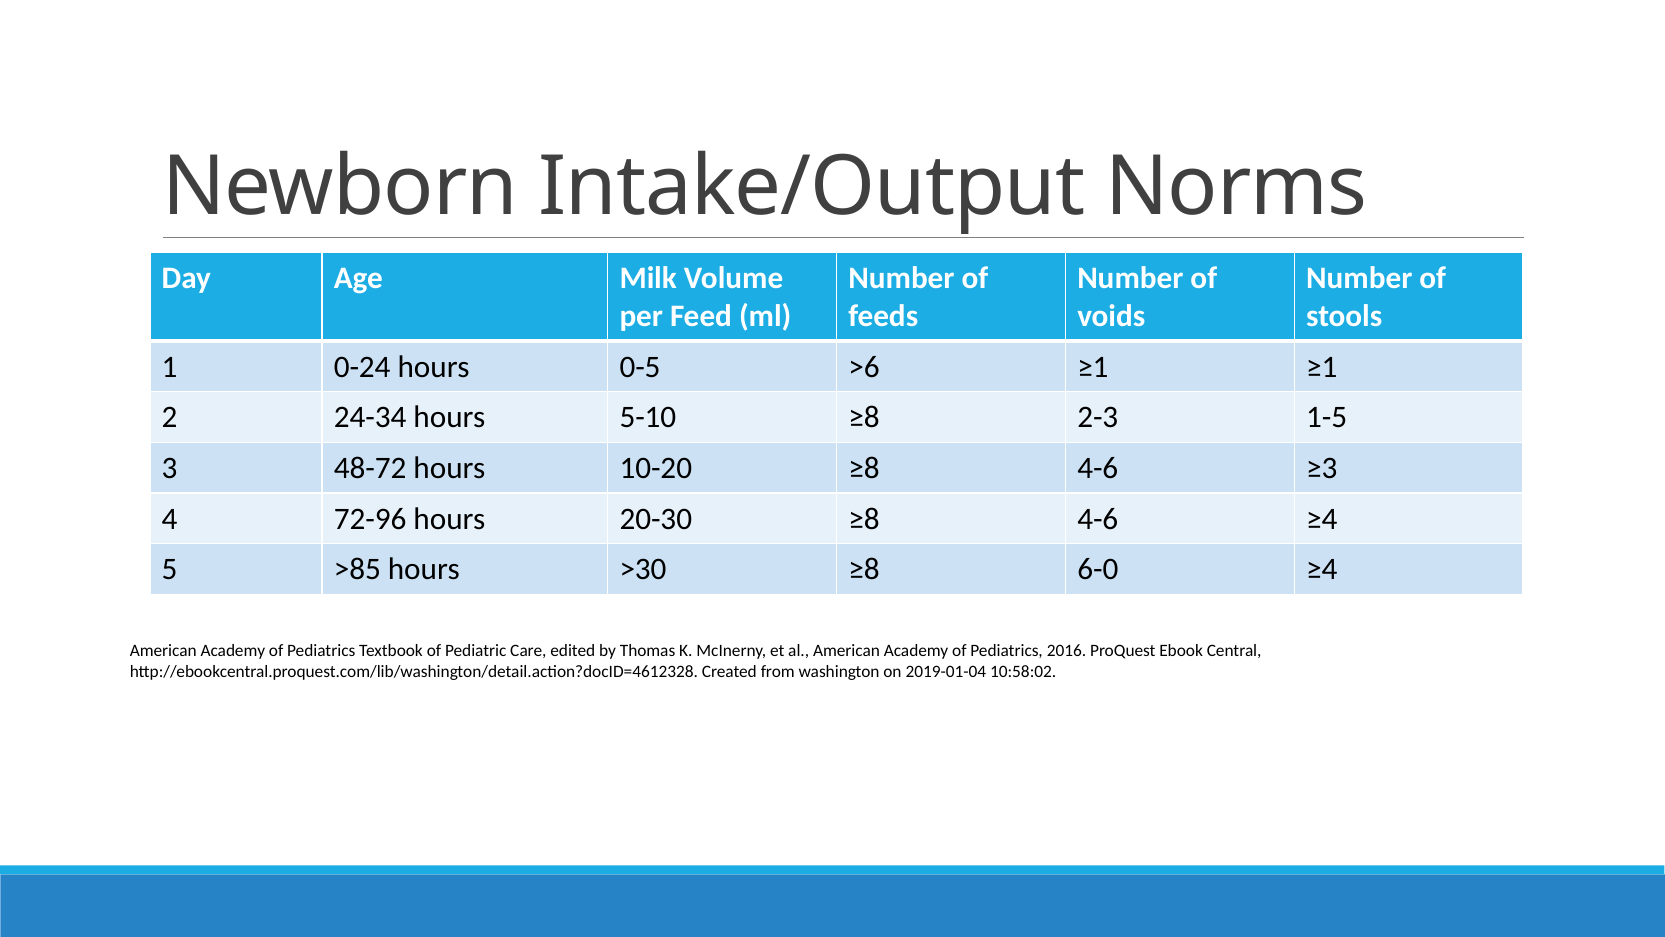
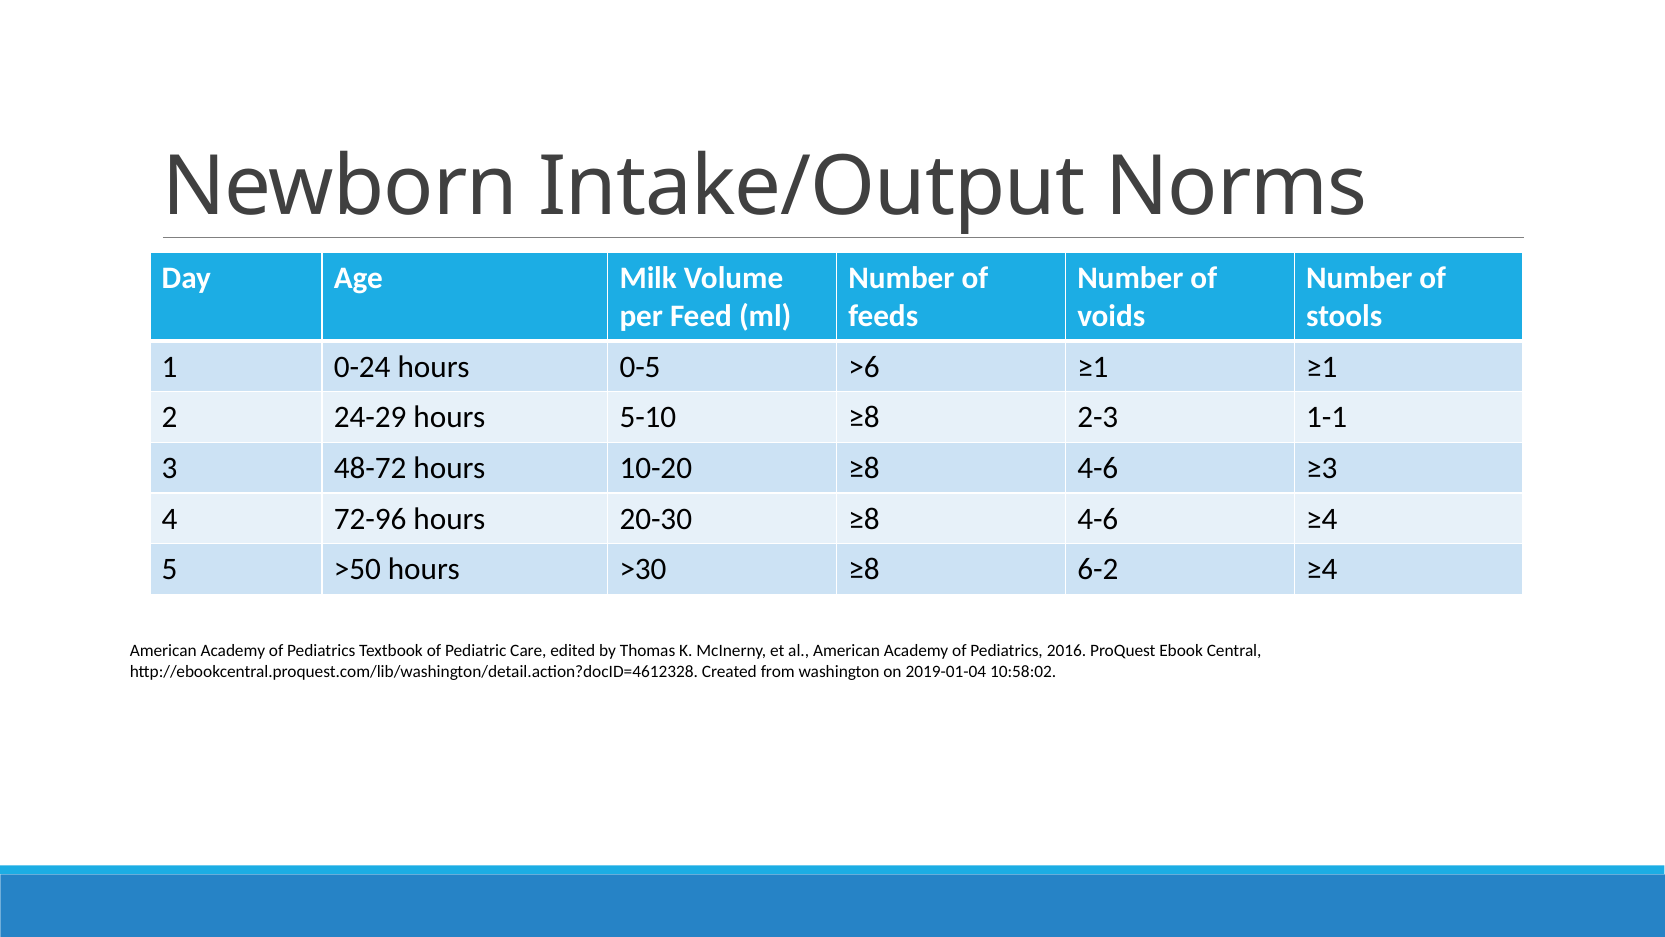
24-34: 24-34 -> 24-29 (370, 417)
1-5: 1-5 -> 1-1 (1327, 417)
>85: >85 -> >50 (357, 569)
6-0: 6-0 -> 6-2 (1098, 569)
